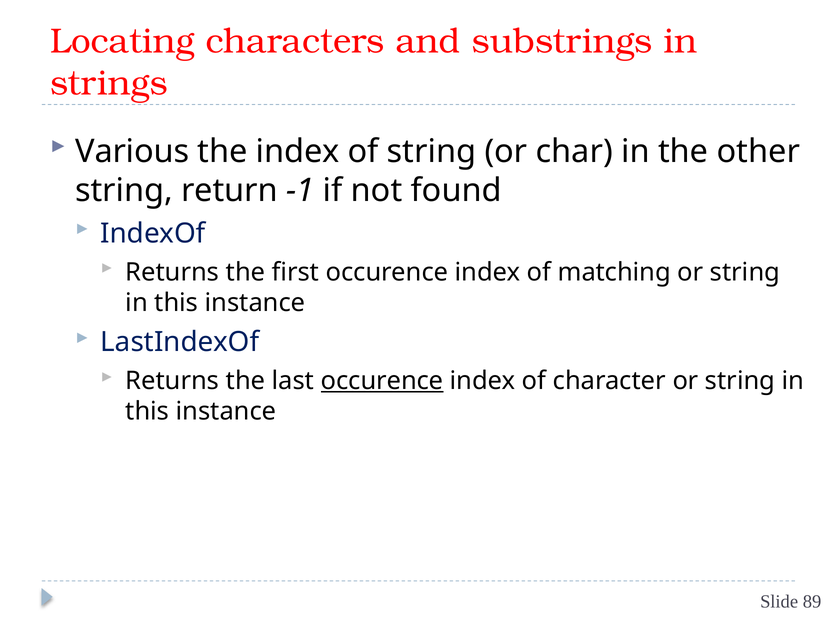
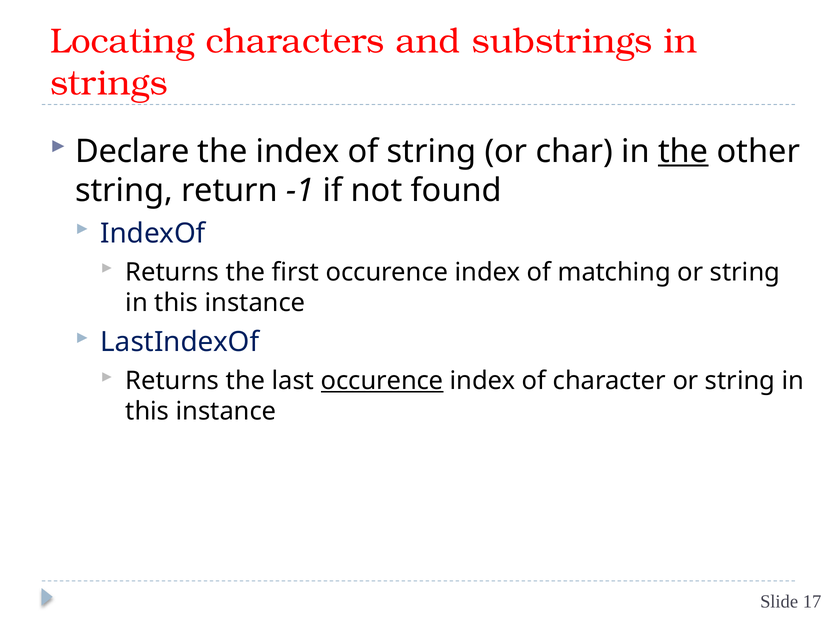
Various: Various -> Declare (132, 152)
the underline: none -> present (683, 152)
89: 89 -> 17 (812, 603)
